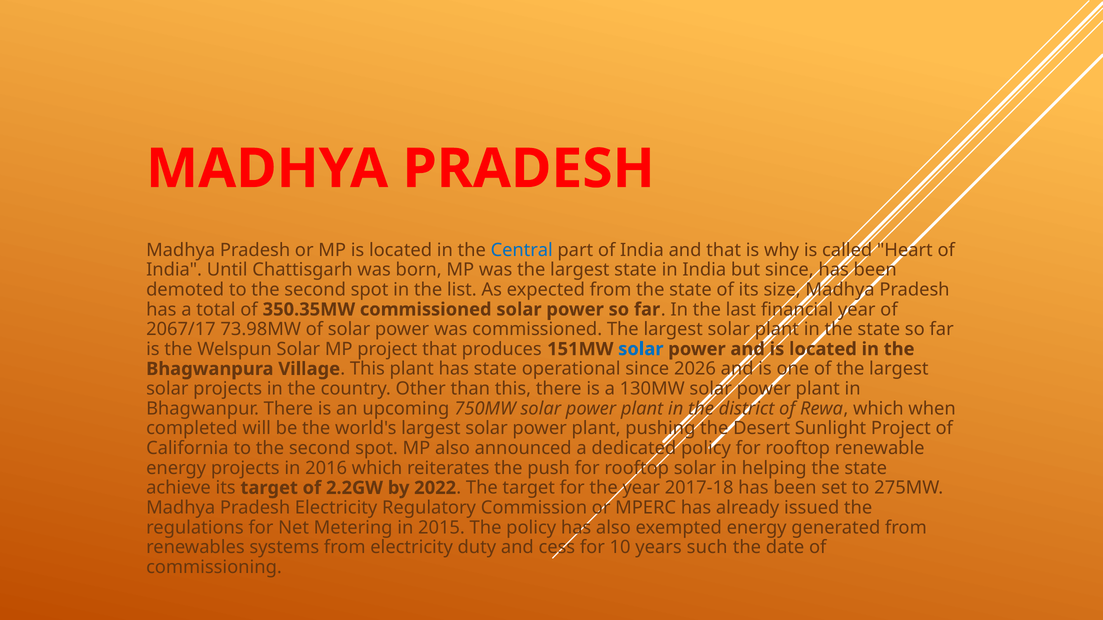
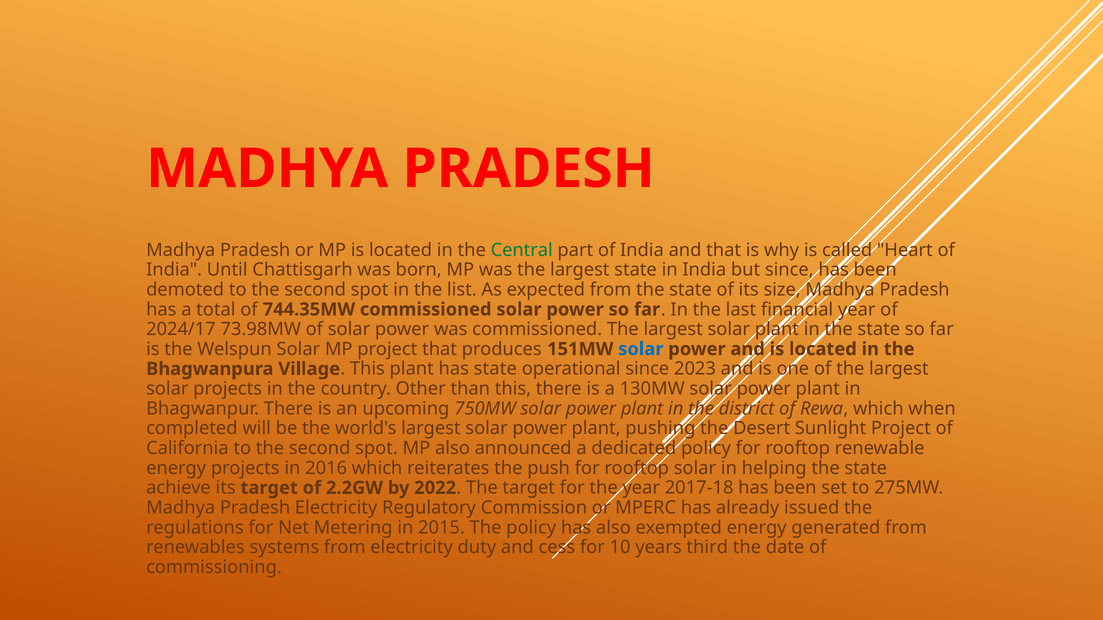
Central colour: blue -> green (522, 250)
350.35MW: 350.35MW -> 744.35MW (309, 310)
2067/17: 2067/17 -> 2024/17 (181, 329)
2026: 2026 -> 2023 (695, 369)
such: such -> third (707, 548)
